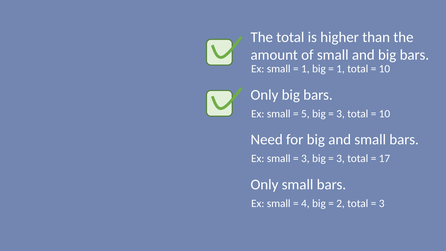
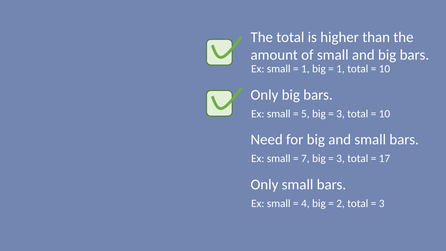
3: 3 -> 7 (305, 158)
